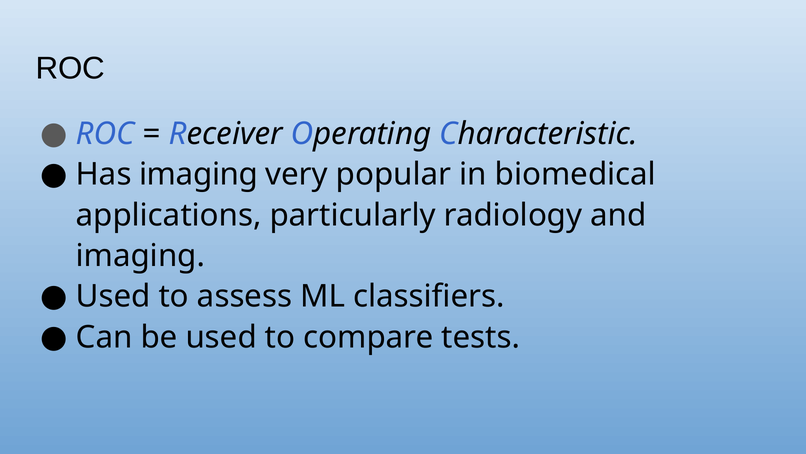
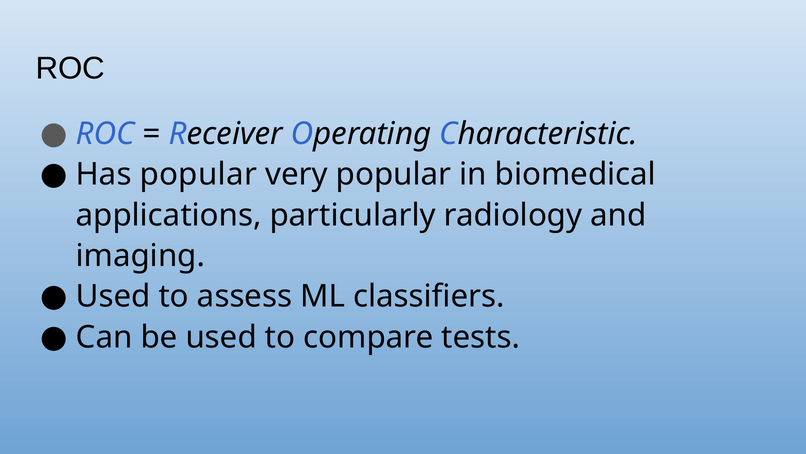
Has imaging: imaging -> popular (198, 174)
